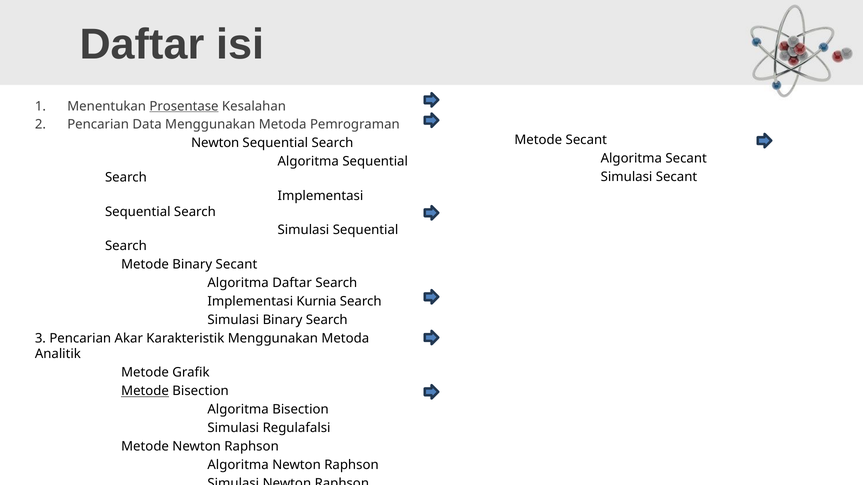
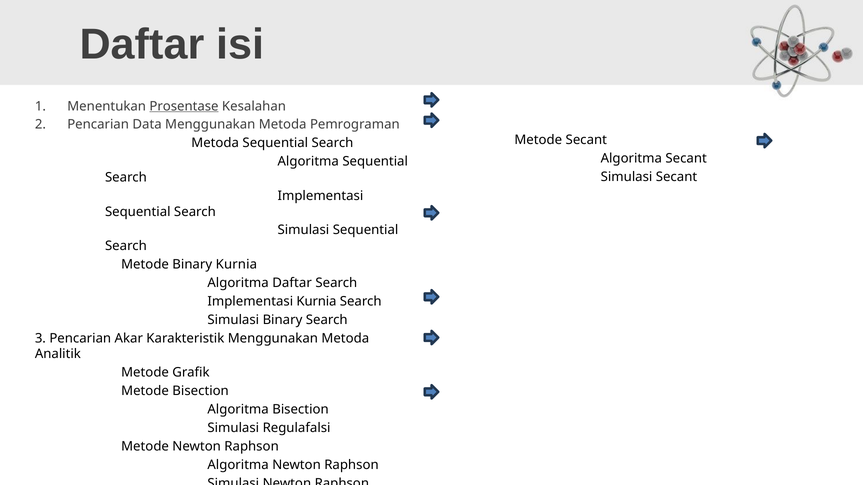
Newton: Newton -> Metoda (215, 143)
Binary Secant: Secant -> Kurnia (236, 265)
Metode underline: present -> none (145, 391)
